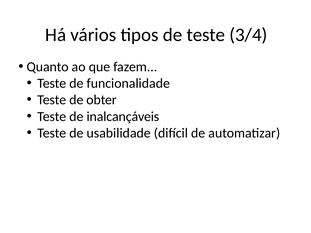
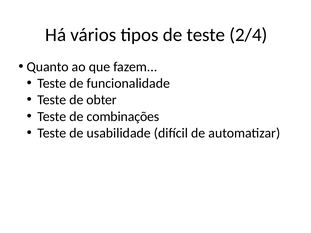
3/4: 3/4 -> 2/4 (248, 35)
inalcançáveis: inalcançáveis -> combinações (123, 117)
